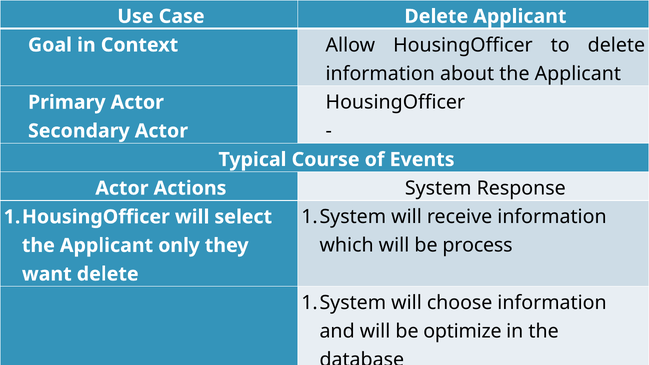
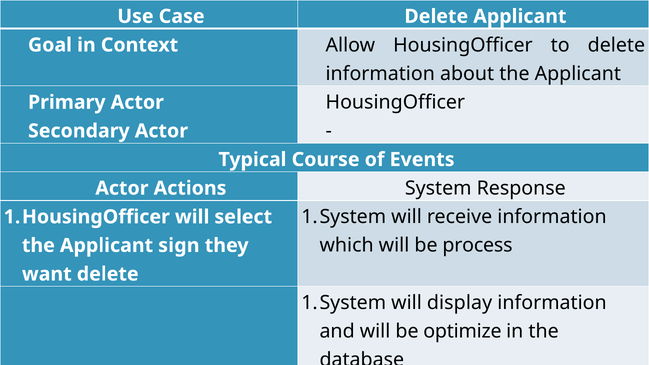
only: only -> sign (179, 246)
choose: choose -> display (460, 303)
